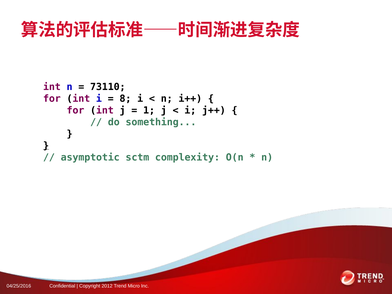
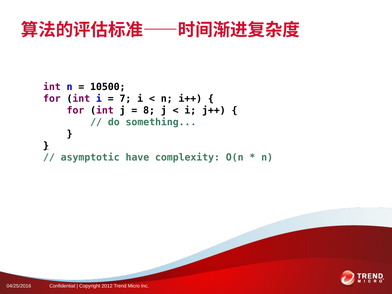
73110: 73110 -> 10500 (108, 87)
8: 8 -> 7 (125, 99)
1: 1 -> 8 (149, 110)
sctm: sctm -> have (137, 157)
